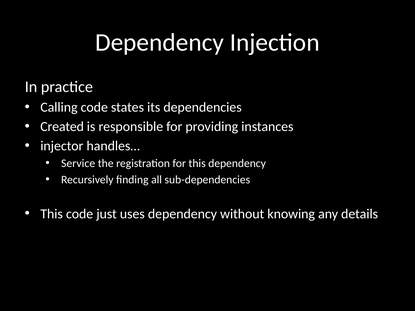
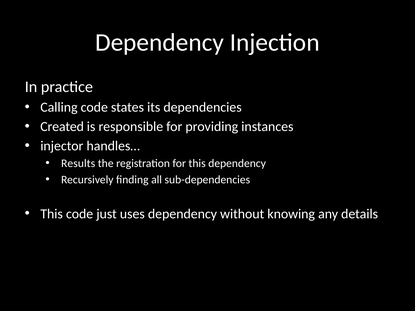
Service: Service -> Results (78, 164)
